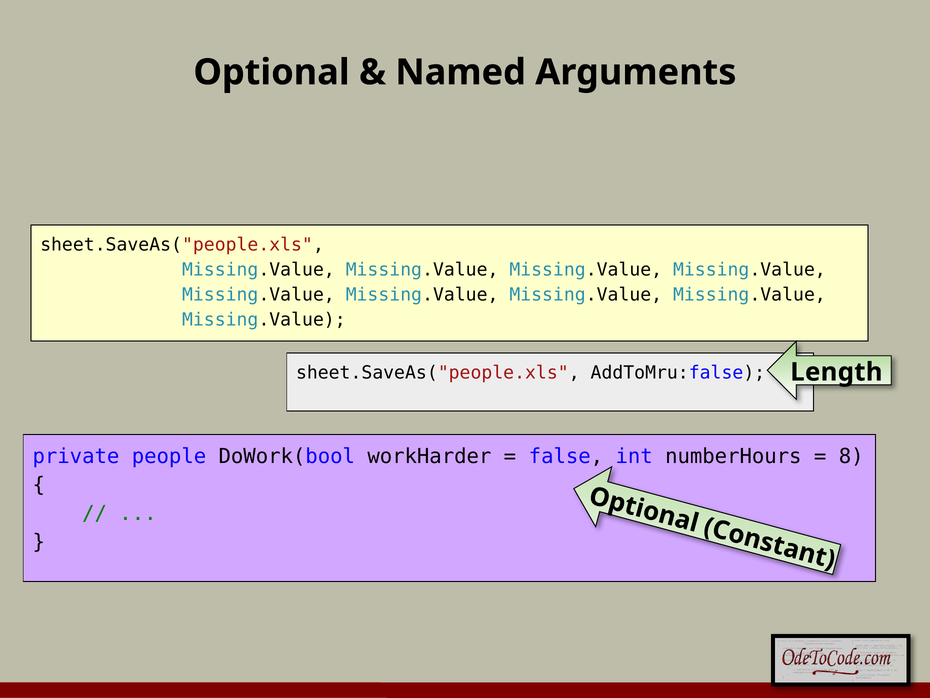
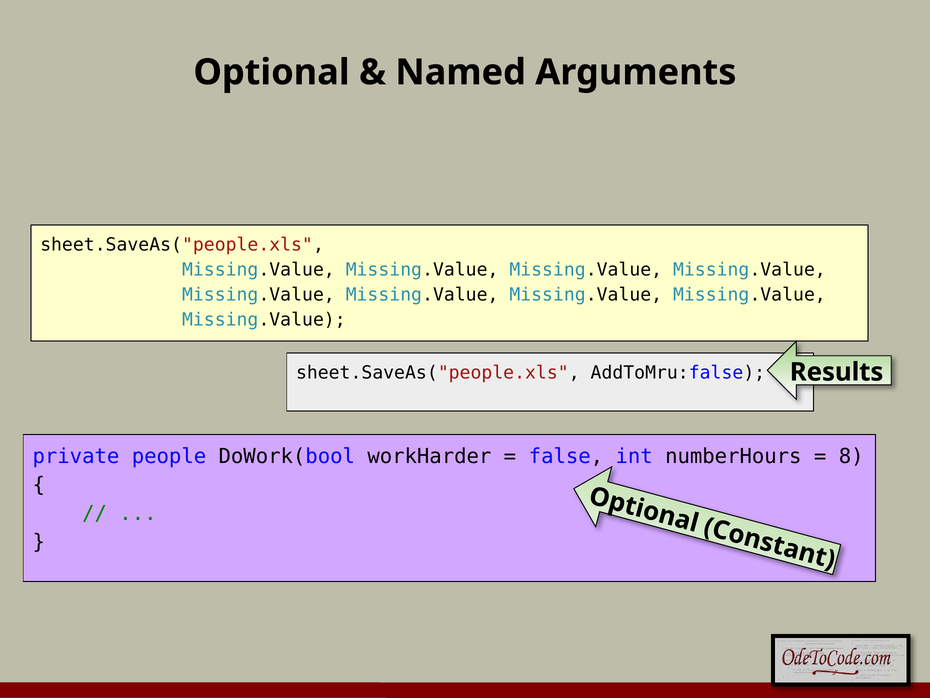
Length: Length -> Results (837, 372)
